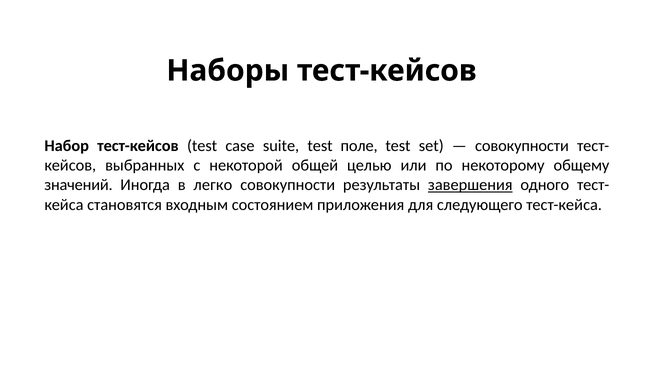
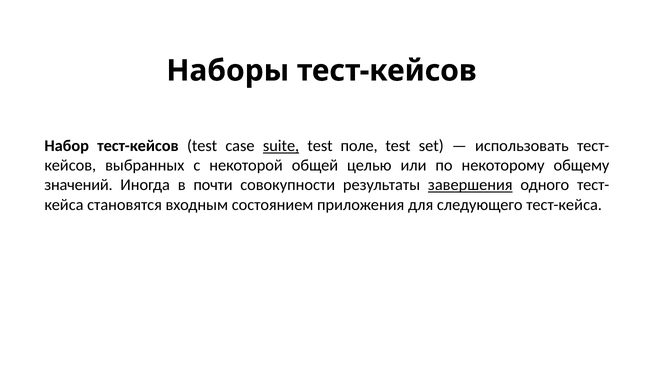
suite underline: none -> present (281, 146)
совокупности: совокупности -> использовать (522, 146)
легко: легко -> почти (213, 185)
